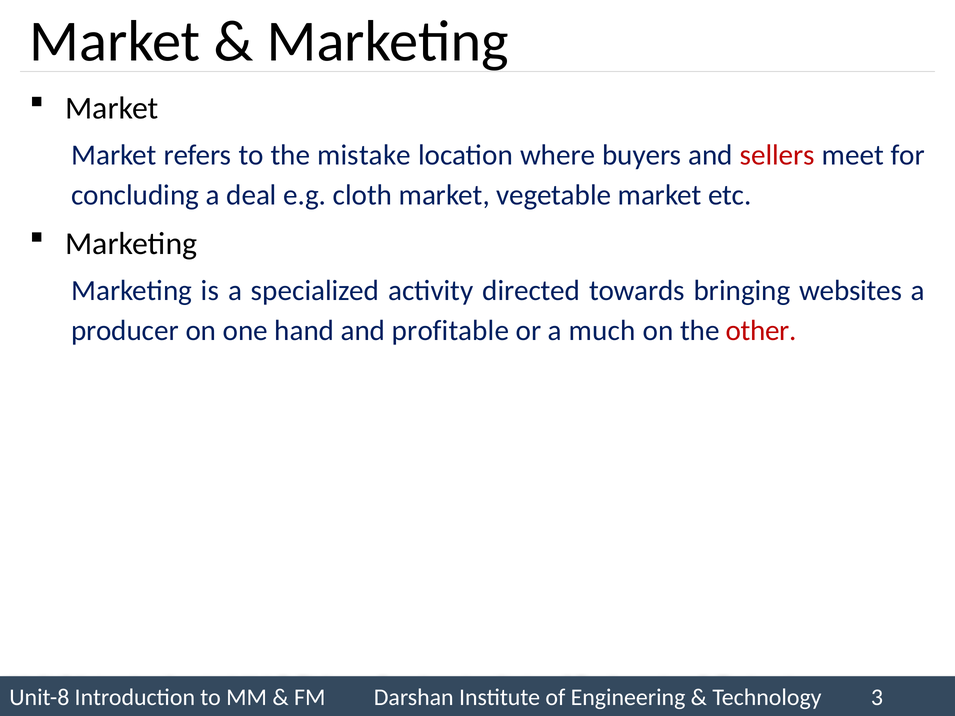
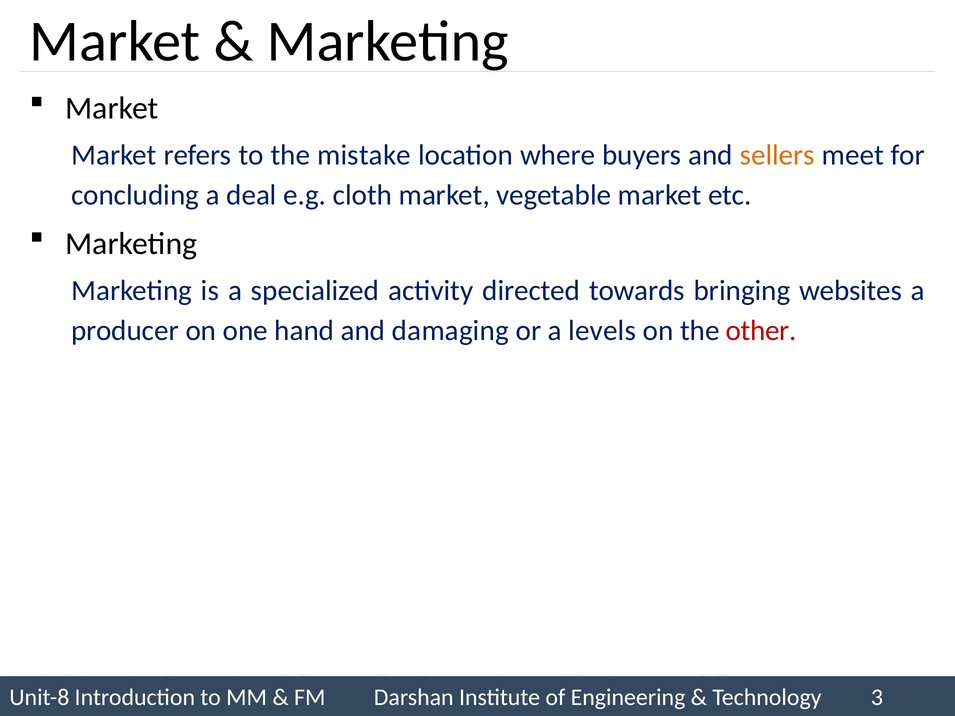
sellers colour: red -> orange (777, 155)
profitable: profitable -> damaging (450, 331)
much: much -> levels (602, 331)
